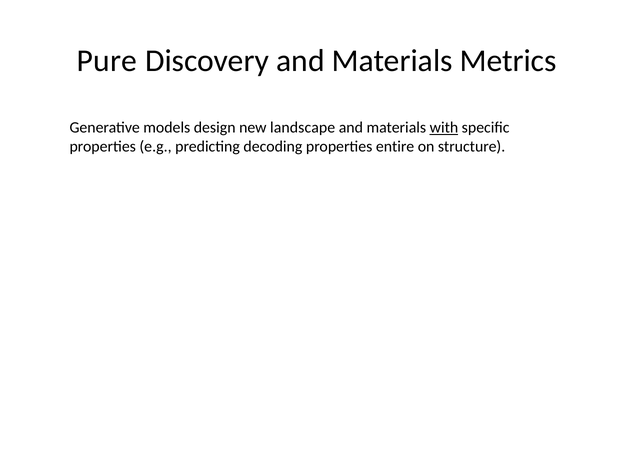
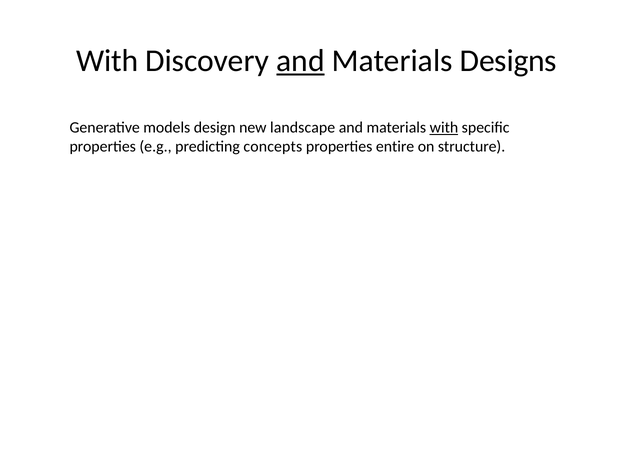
Pure: Pure -> With (107, 61)
and underline: none -> present (300, 61)
Metrics: Metrics -> Designs (508, 61)
decoding: decoding -> concepts (273, 147)
